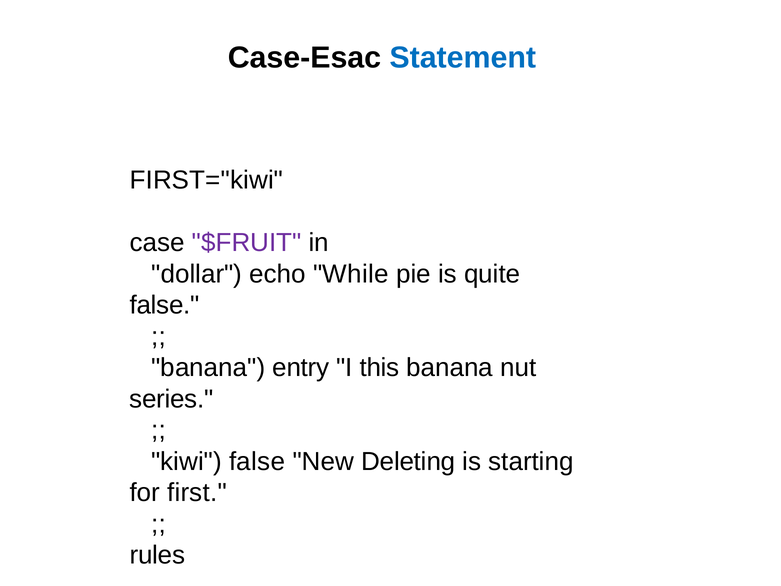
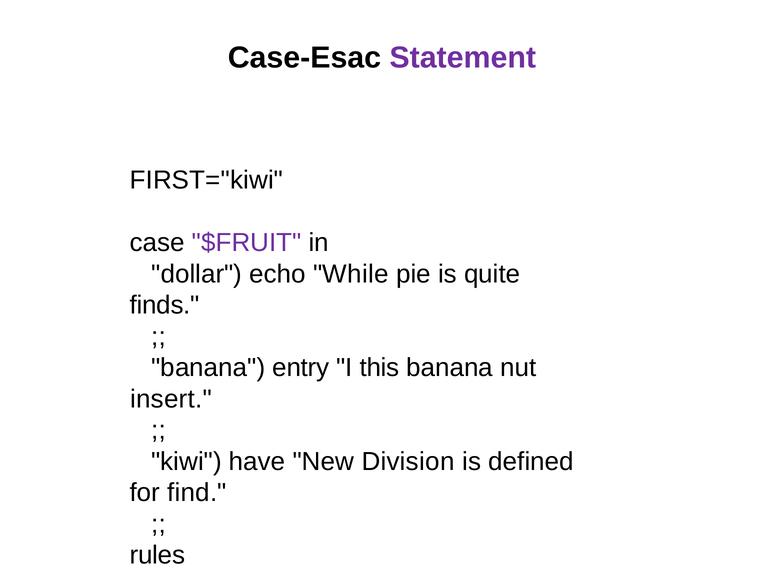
Statement colour: blue -> purple (463, 58)
false: false -> finds (165, 305)
series: series -> insert (171, 399)
kiwi false: false -> have (257, 461)
Deleting: Deleting -> Division (408, 461)
starting: starting -> defined (531, 461)
first: first -> find (197, 492)
